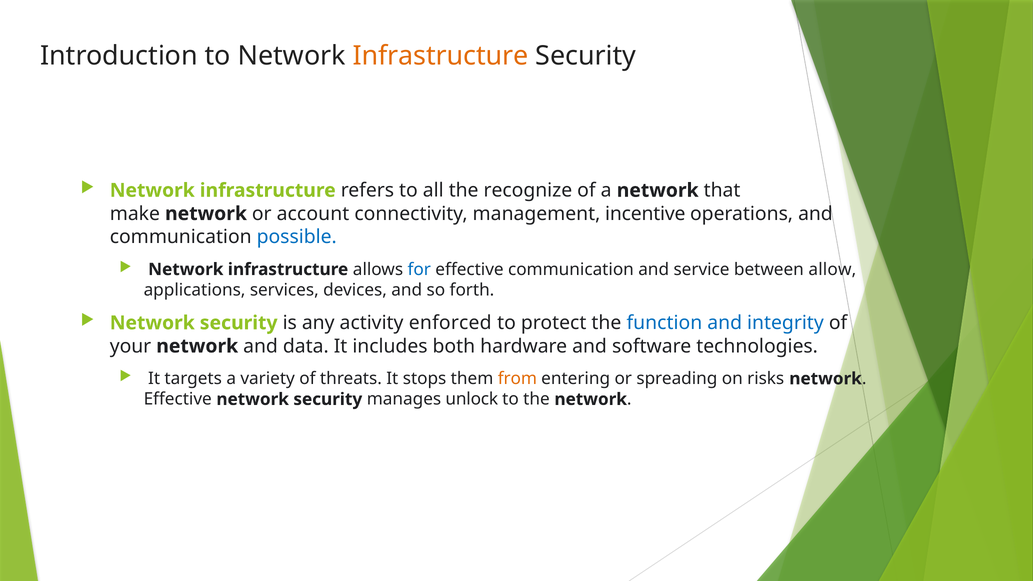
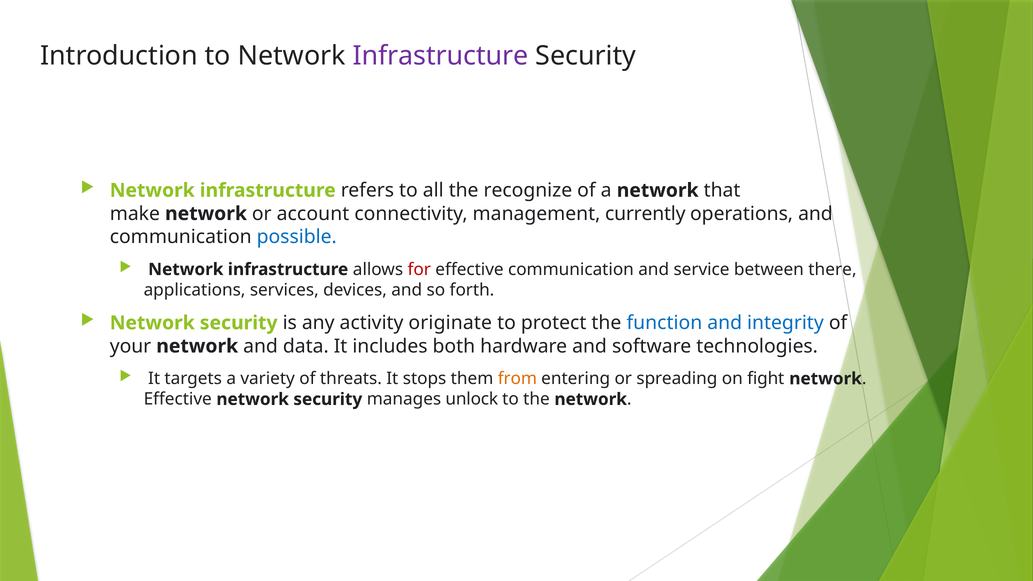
Infrastructure colour: orange -> purple (441, 56)
incentive: incentive -> currently (645, 214)
for colour: blue -> red (419, 269)
allow: allow -> there (832, 269)
enforced: enforced -> originate (450, 323)
risks: risks -> fight (766, 379)
